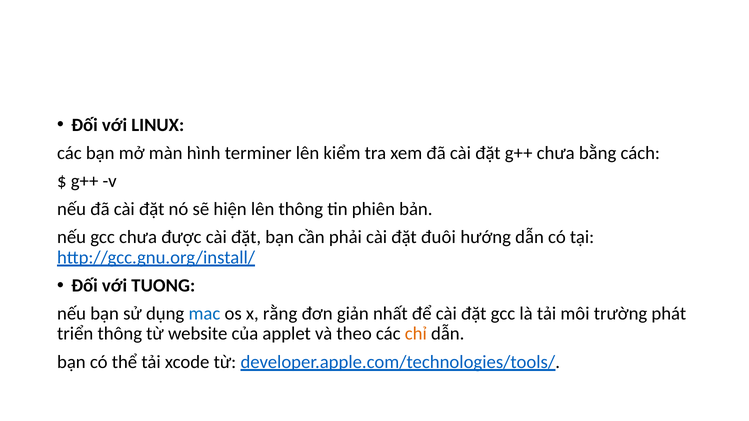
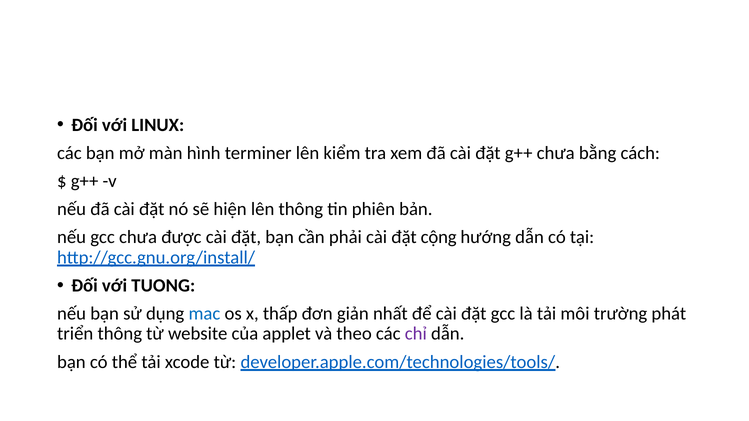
đuôi: đuôi -> cộng (439, 237)
rằng: rằng -> thấp (280, 314)
chỉ colour: orange -> purple (416, 334)
